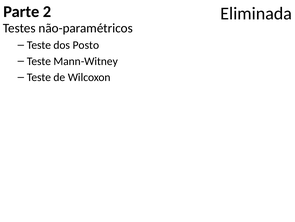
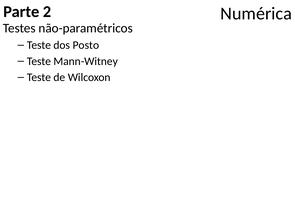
Eliminada: Eliminada -> Numérica (256, 14)
